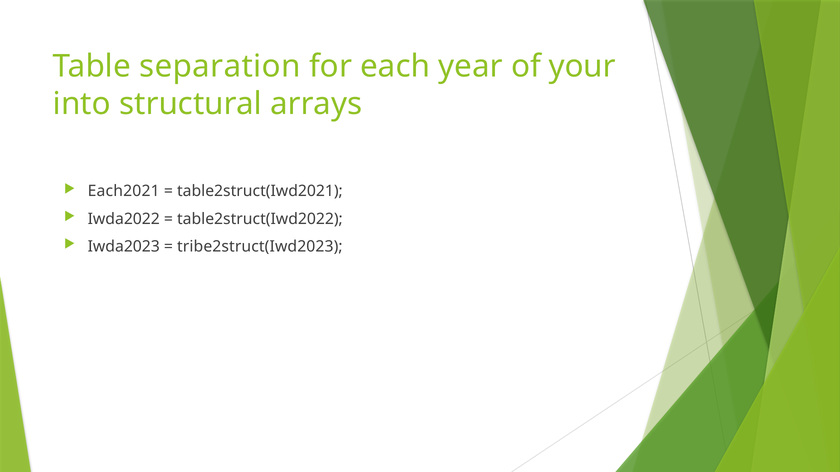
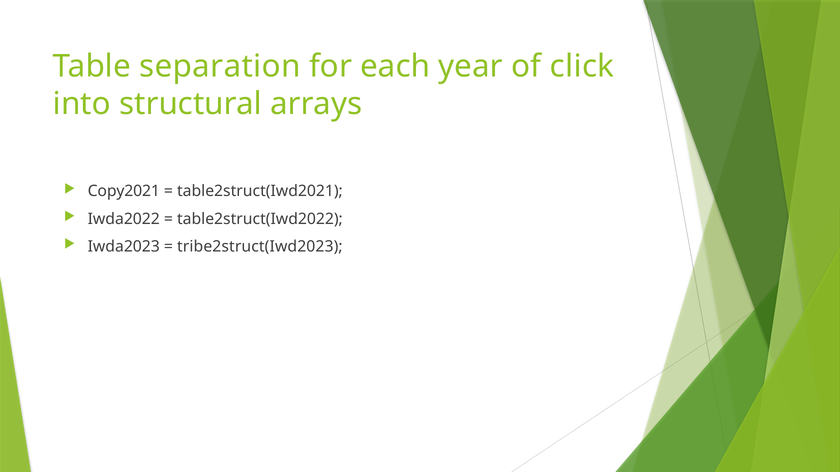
your: your -> click (582, 66)
Each2021: Each2021 -> Copy2021 (124, 191)
